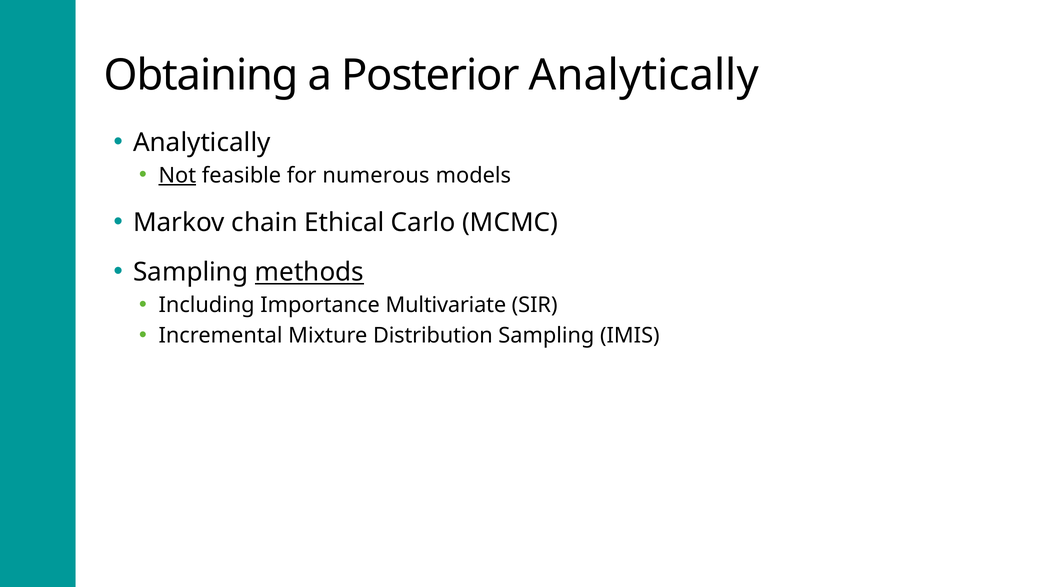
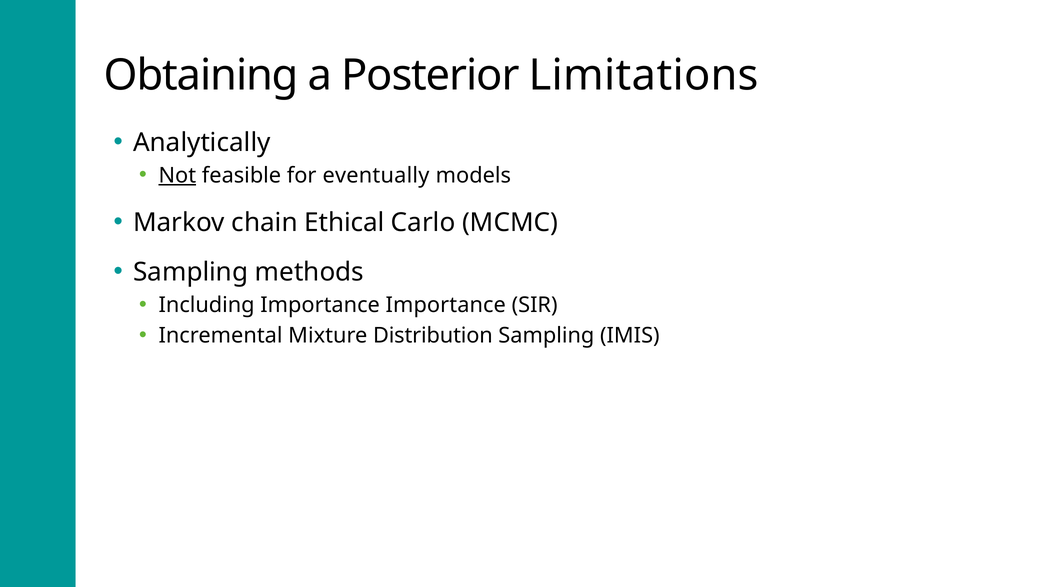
Posterior Analytically: Analytically -> Limitations (644, 75)
numerous: numerous -> eventually (376, 176)
methods underline: present -> none (309, 272)
Importance Multivariate: Multivariate -> Importance (446, 305)
